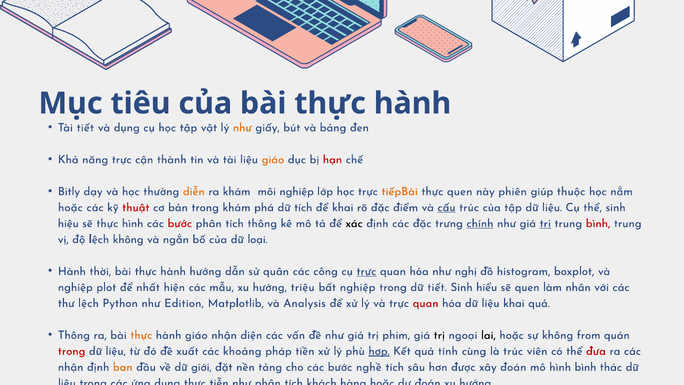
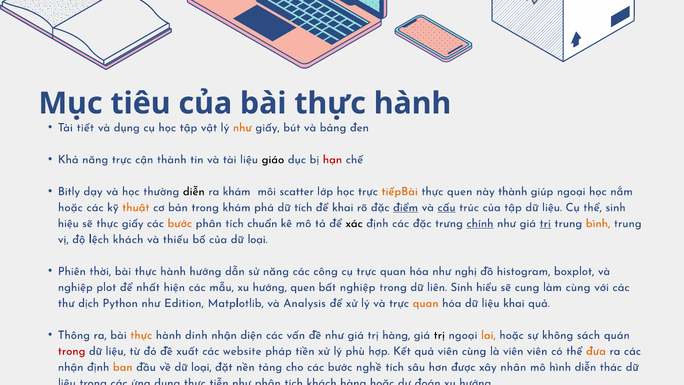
giáo colour: orange -> black (273, 159)
diễn colour: orange -> black (194, 191)
môi nghiệp: nghiệp -> scatter (297, 191)
này phiên: phiên -> thành (513, 191)
giúp thuộc: thuộc -> ngoại (571, 191)
thuật colour: red -> orange (136, 207)
điểm underline: none -> present (406, 207)
thực hình: hình -> giấy (133, 223)
bước colour: red -> orange (180, 223)
tích thông: thông -> chuẩn (262, 223)
bình colour: red -> orange (598, 223)
lệch không: không -> khách (128, 239)
ngắn: ngắn -> thiếu (176, 239)
Hành: Hành -> Phiên (72, 271)
sử quân: quân -> năng (276, 271)
trực underline: present -> none (366, 271)
hướng triệu: triệu -> quen (303, 287)
dữ tiết: tiết -> liên (437, 287)
sẽ quen: quen -> cung (527, 287)
làm nhân: nhân -> cùng (578, 287)
thư lệch: lệch -> dịch (89, 303)
quan colour: red -> orange (426, 303)
hành giáo: giáo -> dinh (196, 335)
trị phim: phim -> hàng (396, 335)
lai colour: black -> orange (488, 335)
from: from -> sách (588, 335)
khoảng: khoảng -> website (242, 351)
hợp underline: present -> none (379, 351)
quả tính: tính -> viên (448, 351)
là trúc: trúc -> viên (513, 351)
đưa colour: red -> orange (596, 351)
về dữ giới: giới -> loại (201, 367)
xây đoán: đoán -> nhân (513, 367)
hình bình: bình -> diễn (585, 367)
